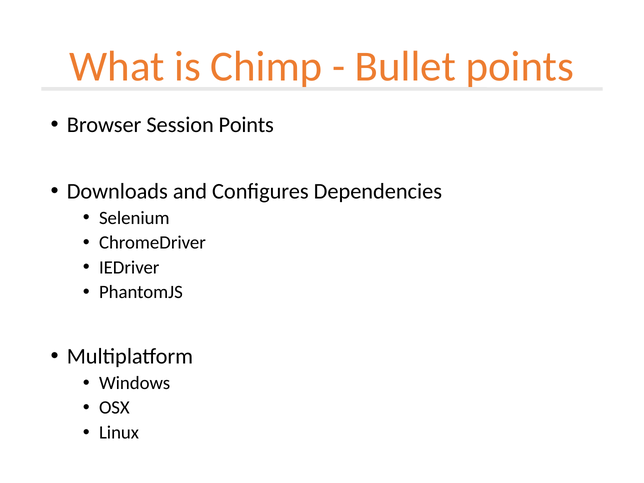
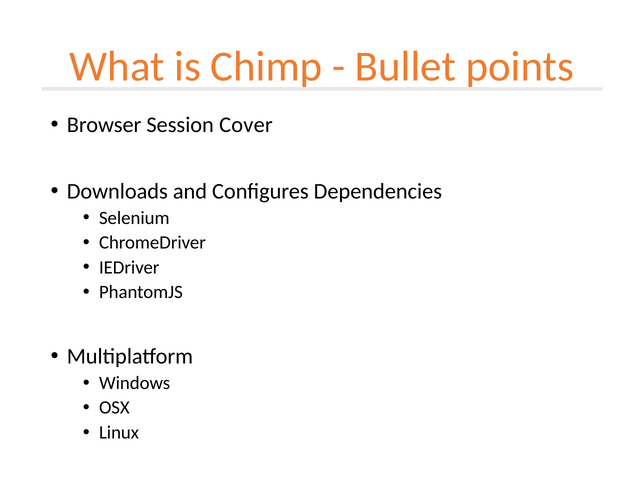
Session Points: Points -> Cover (246, 125)
